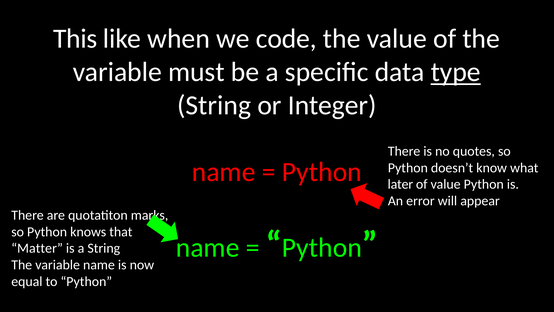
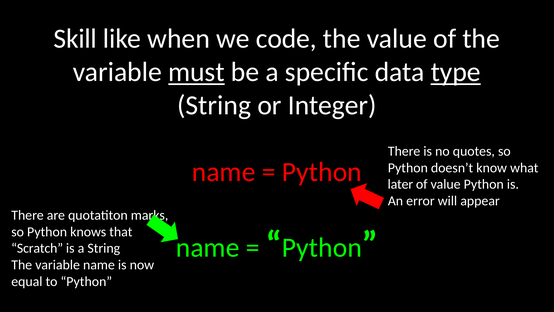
This: This -> Skill (75, 39)
must underline: none -> present (196, 72)
Matter: Matter -> Scratch (37, 248)
